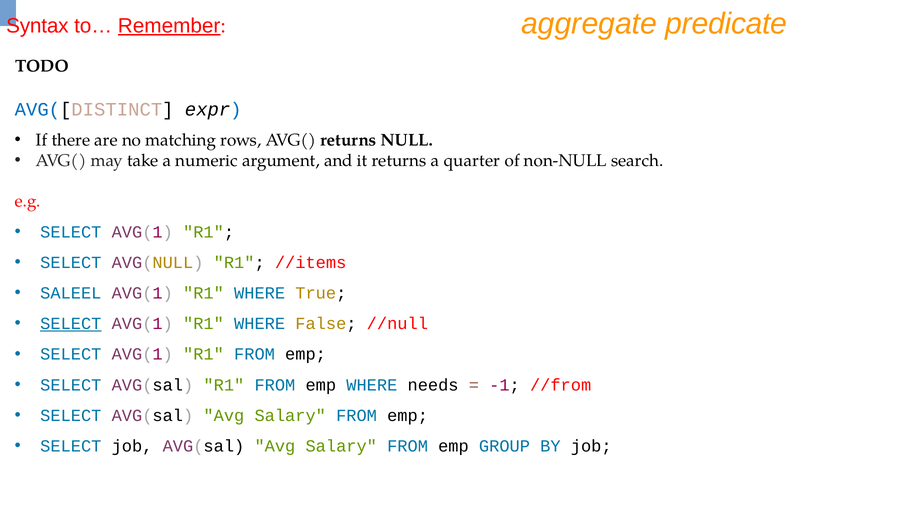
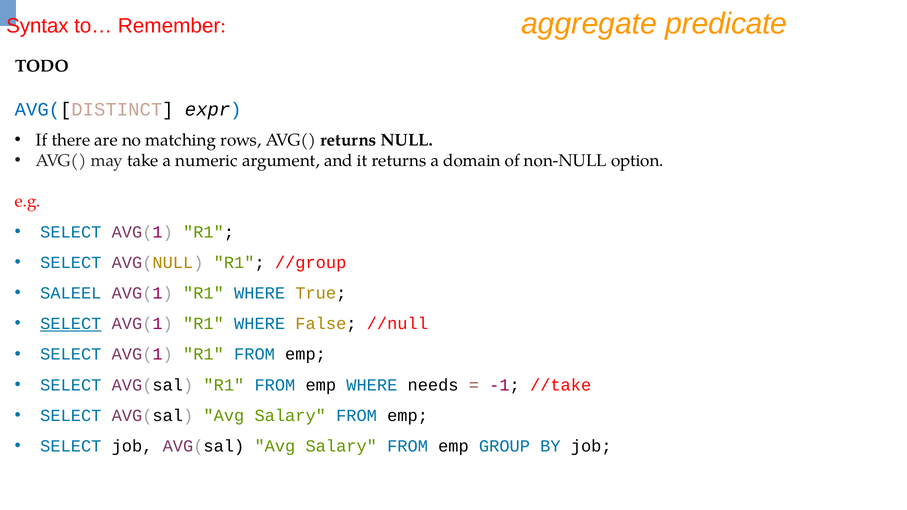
Remember underline: present -> none (169, 26)
quarter: quarter -> domain (472, 161)
search: search -> option (637, 161)
//items: //items -> //group (311, 263)
//from: //from -> //take (561, 385)
